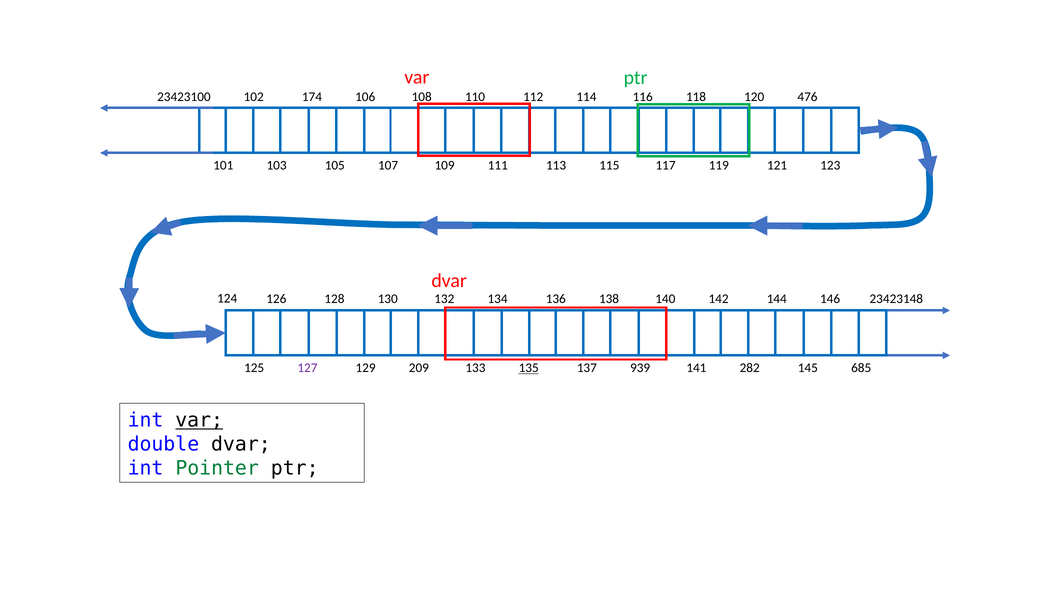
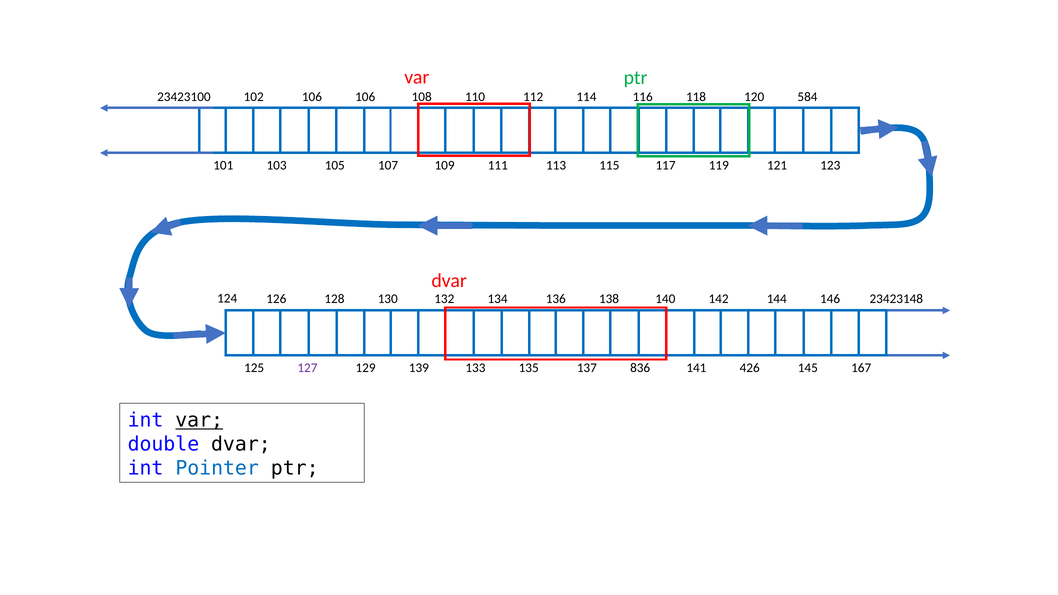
102 174: 174 -> 106 (312, 97)
476: 476 -> 584 (808, 97)
209: 209 -> 139 (419, 368)
135 underline: present -> none (529, 368)
939: 939 -> 836 (640, 368)
282: 282 -> 426 (750, 368)
685: 685 -> 167 (861, 368)
Pointer colour: green -> blue (217, 468)
